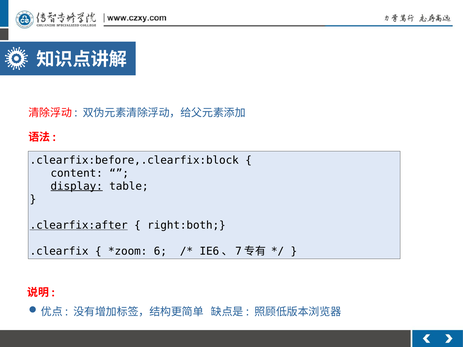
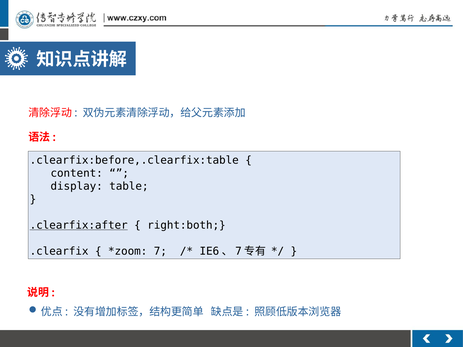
.clearfix:before,.clearfix:block: .clearfix:before,.clearfix:block -> .clearfix:before,.clearfix:table (134, 160)
display underline: present -> none (77, 186)
6: 6 -> 7 (160, 251)
